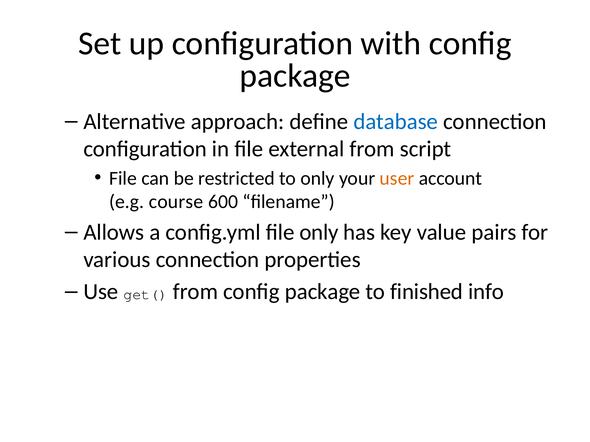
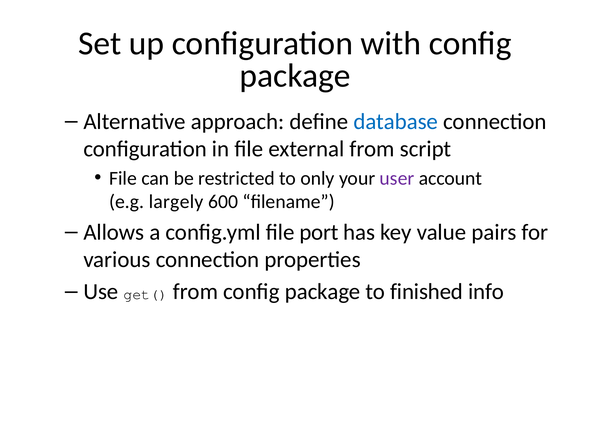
user colour: orange -> purple (397, 178)
course: course -> largely (176, 202)
file only: only -> port (319, 232)
